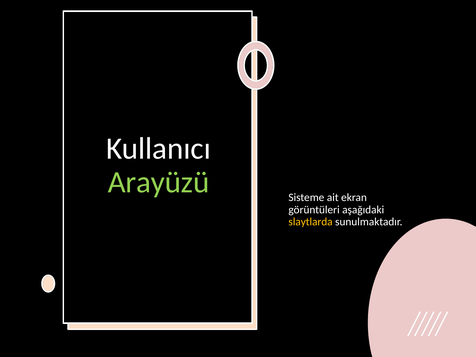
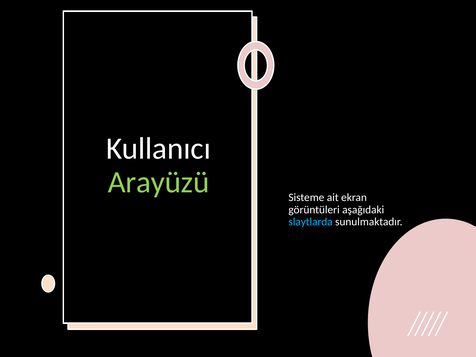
slaytlarda colour: yellow -> light blue (311, 222)
